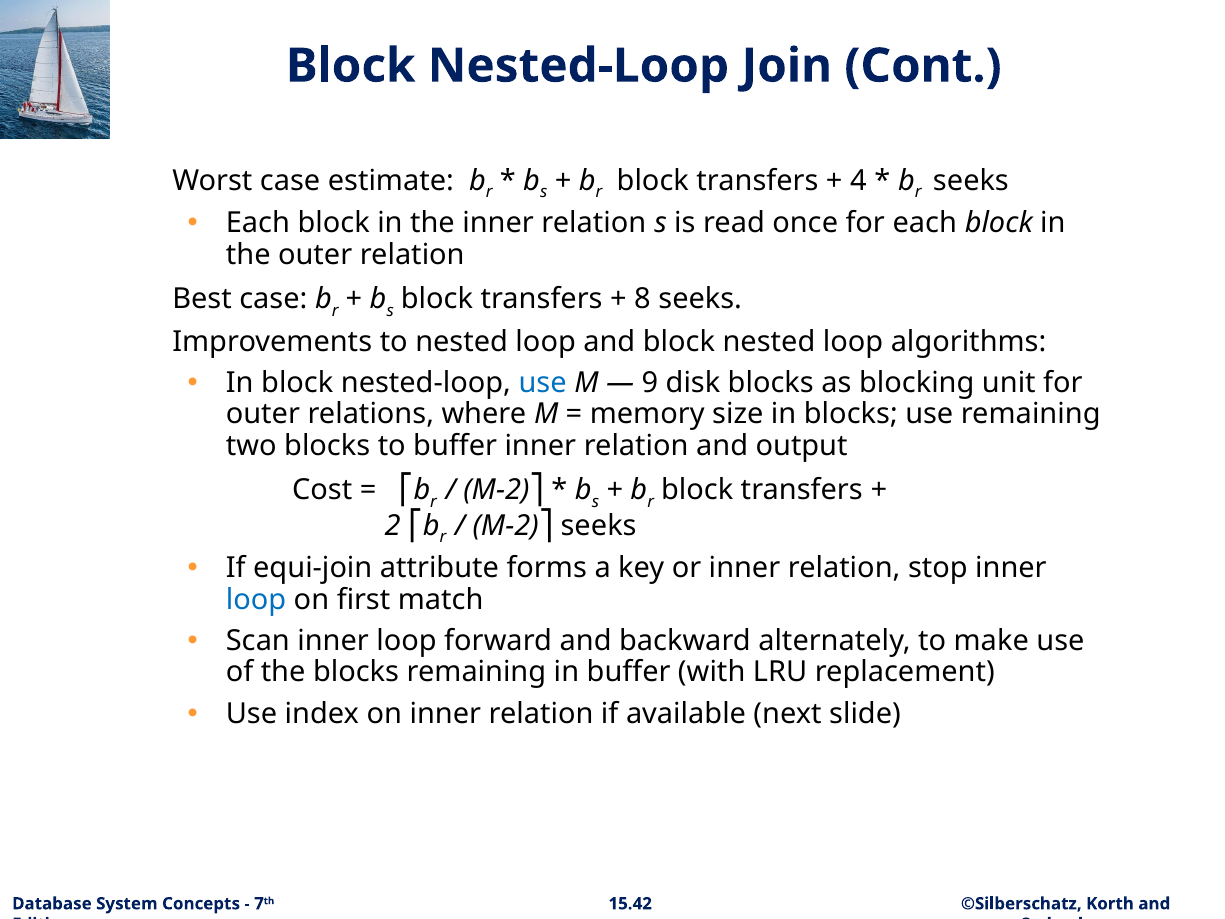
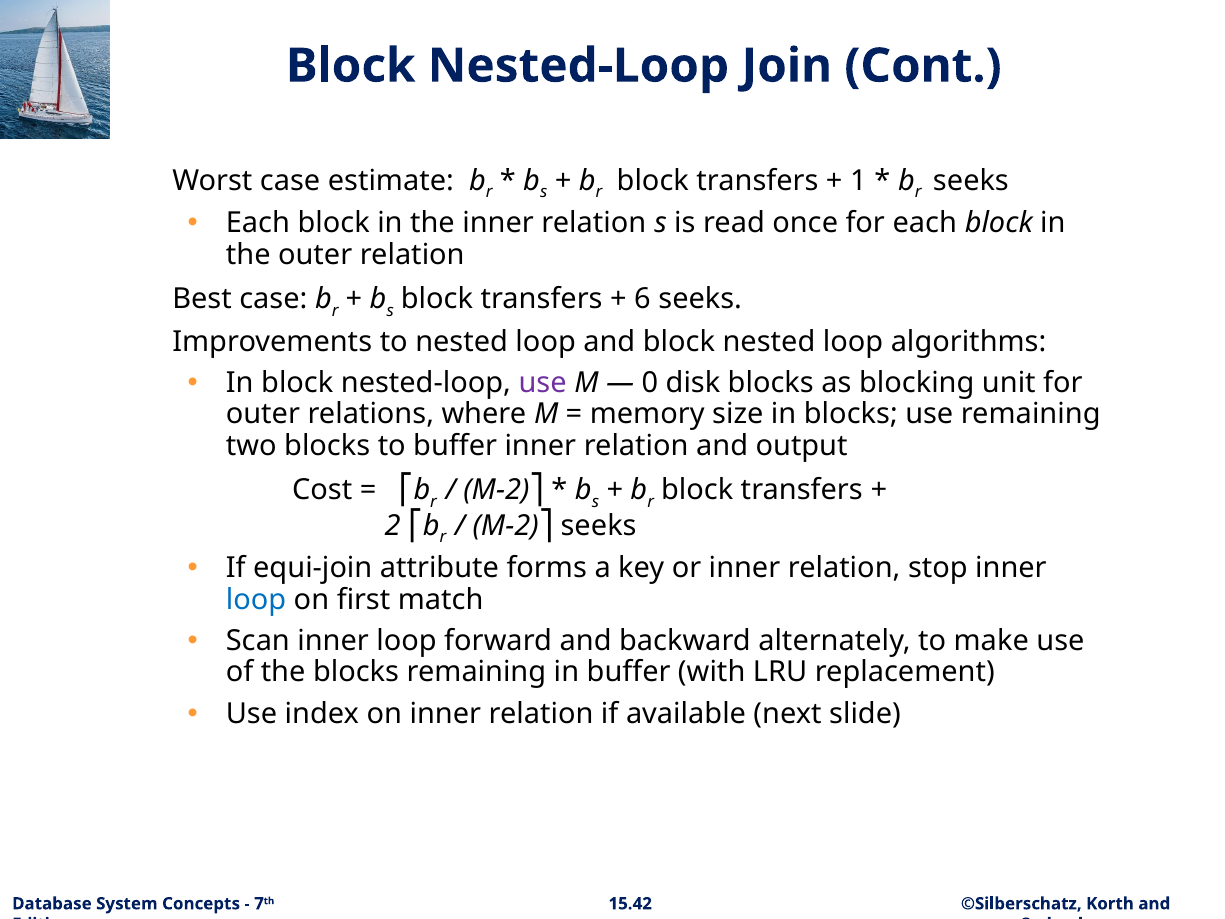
4: 4 -> 1 (858, 181)
8: 8 -> 6 (642, 299)
use colour: blue -> purple (543, 383)
9: 9 -> 0 (650, 383)
